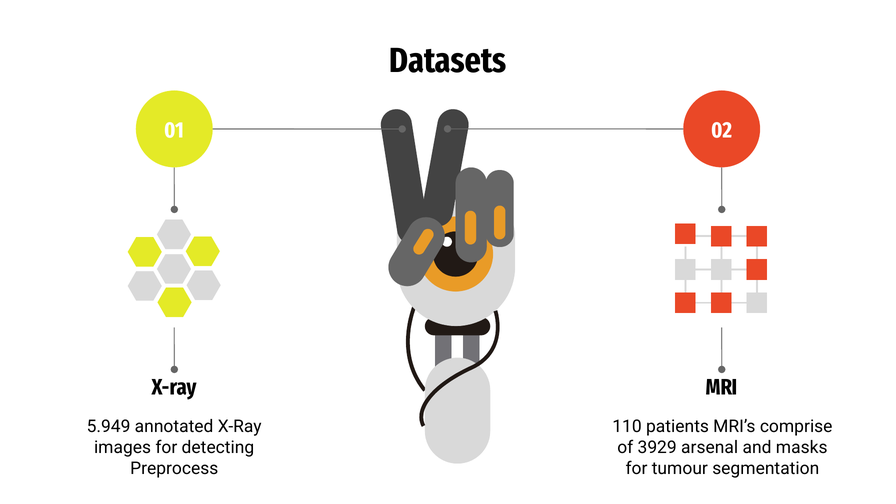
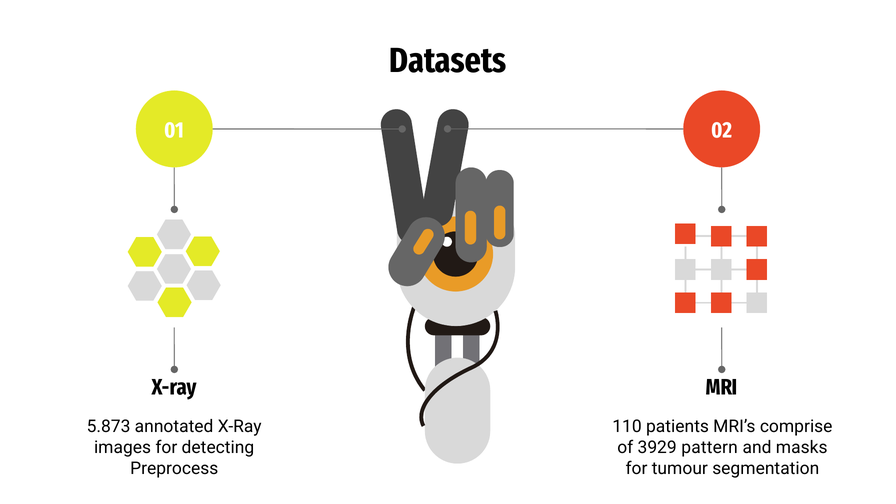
5.949: 5.949 -> 5.873 (109, 427)
arsenal: arsenal -> pattern (710, 447)
